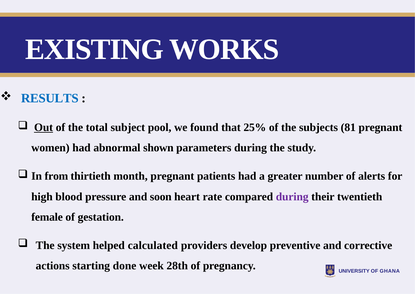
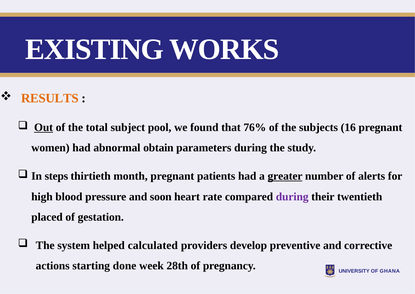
RESULTS colour: blue -> orange (50, 98)
25%: 25% -> 76% (255, 127)
81: 81 -> 16 (348, 127)
shown: shown -> obtain (158, 148)
from: from -> steps (56, 176)
greater underline: none -> present (285, 176)
female: female -> placed (47, 217)
